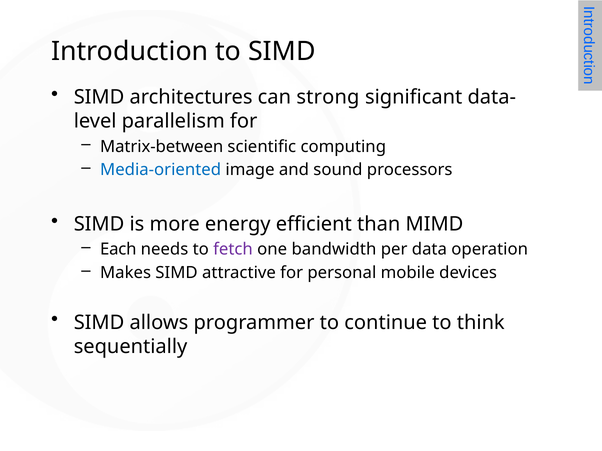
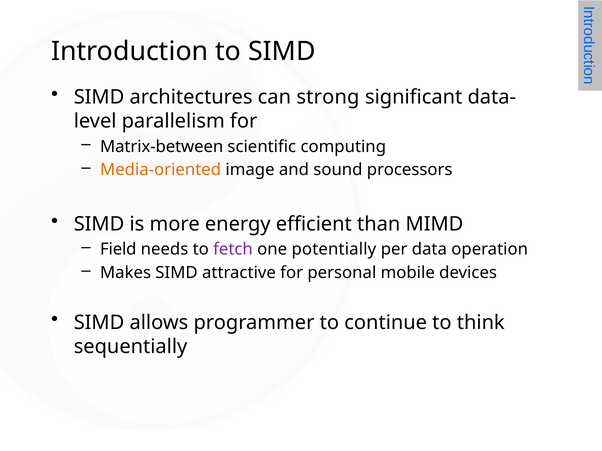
Media-oriented colour: blue -> orange (161, 170)
Each: Each -> Field (118, 250)
bandwidth: bandwidth -> potentially (334, 250)
